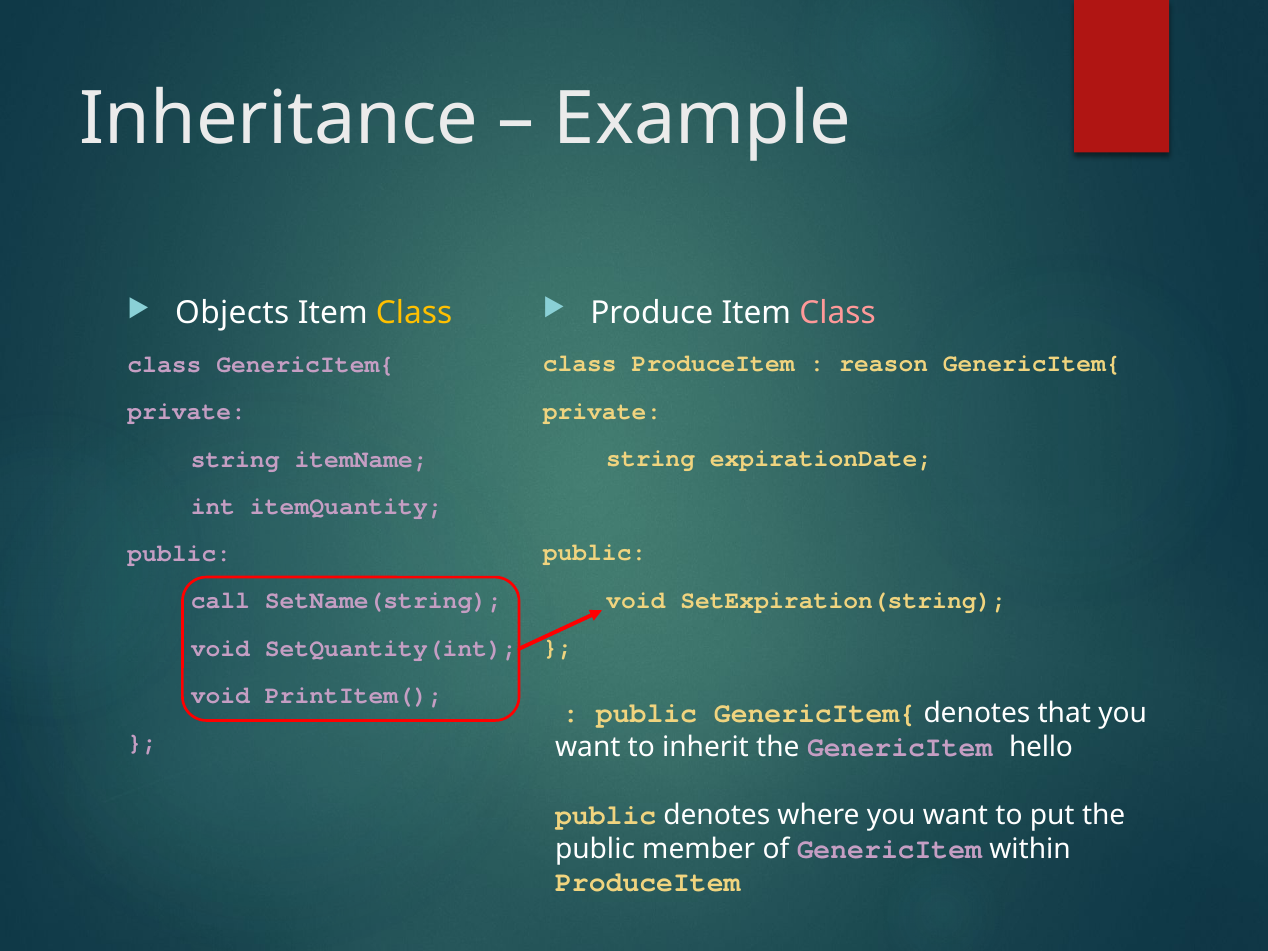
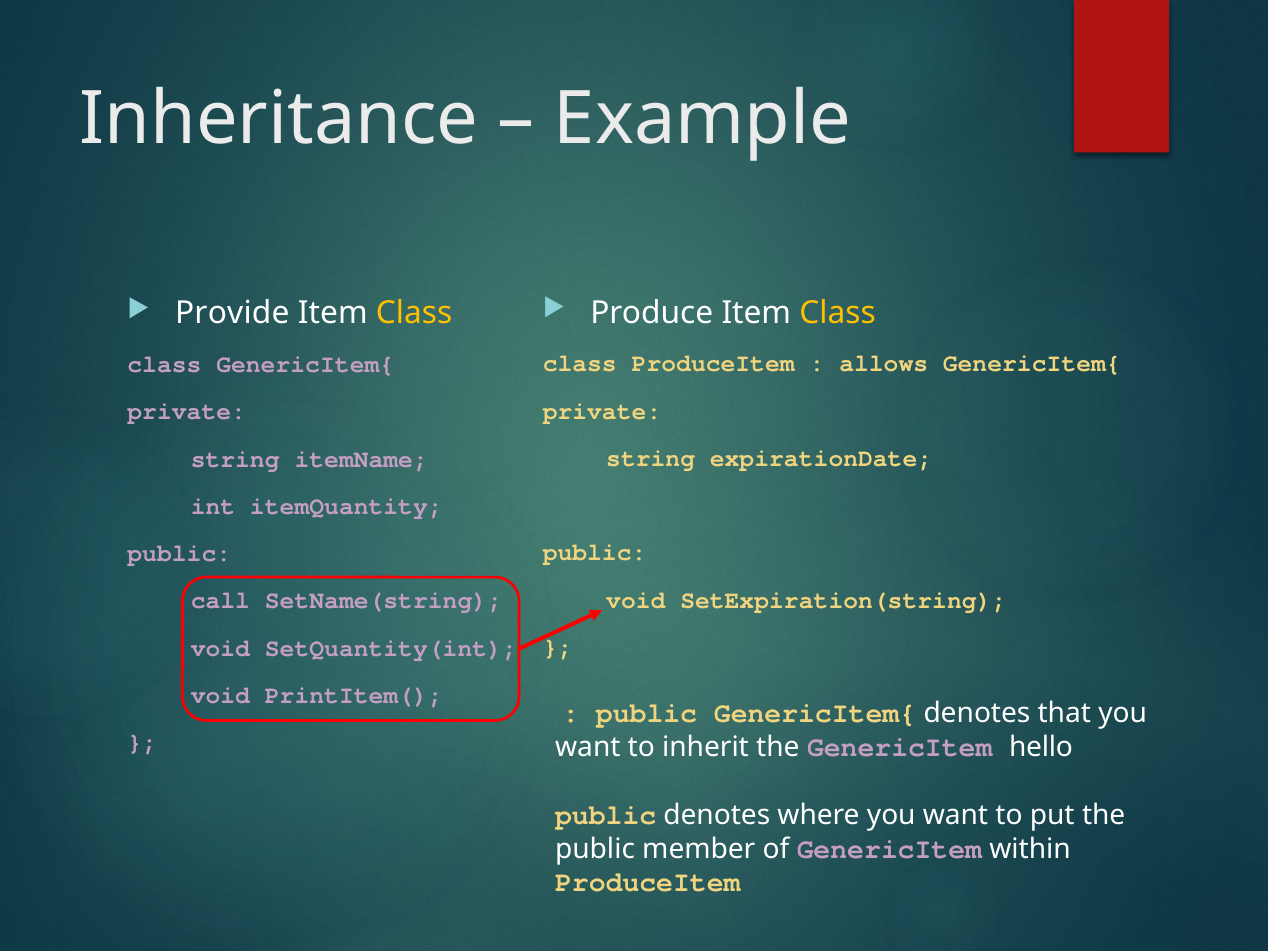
Class colour: pink -> yellow (838, 313)
Objects: Objects -> Provide (232, 313)
reason: reason -> allows (884, 364)
